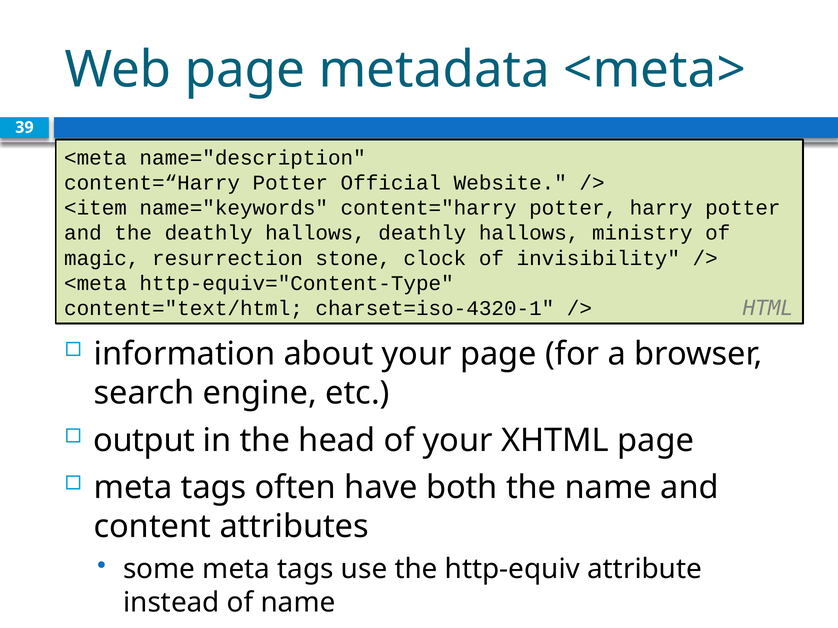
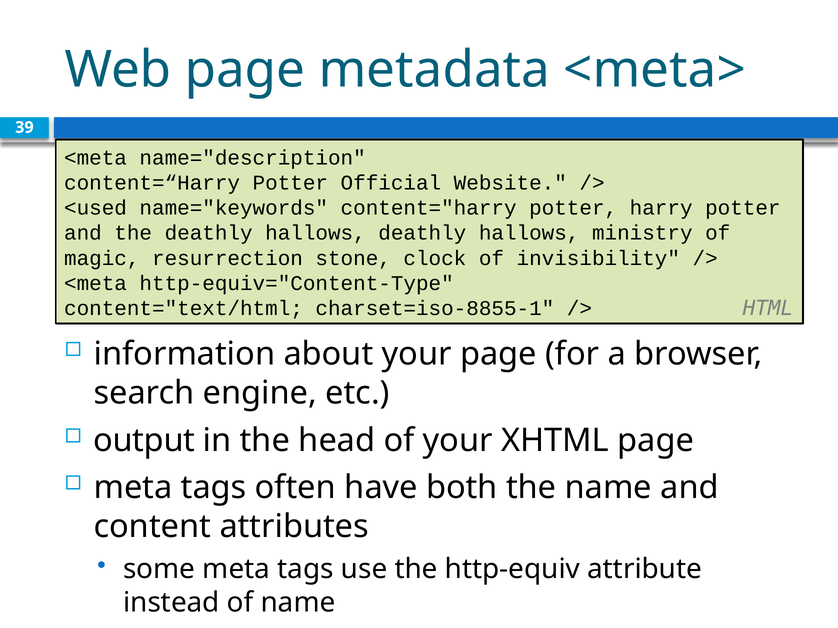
<item: <item -> <used (95, 208)
charset=iso-4320-1: charset=iso-4320-1 -> charset=iso-8855-1 (435, 309)
